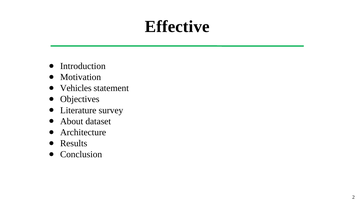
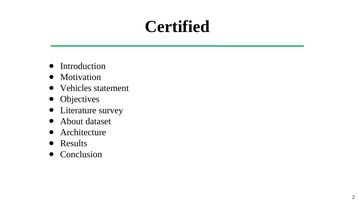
Effective: Effective -> Certified (177, 27)
